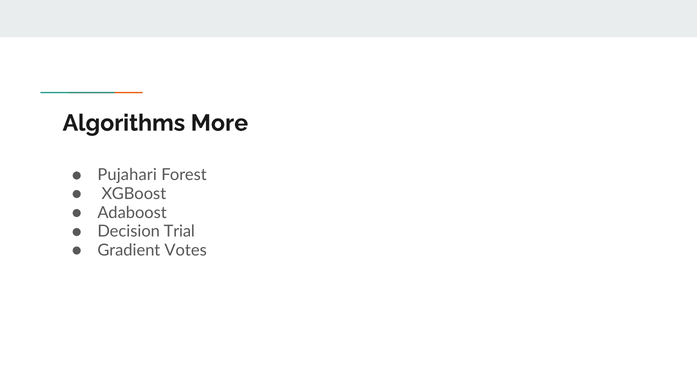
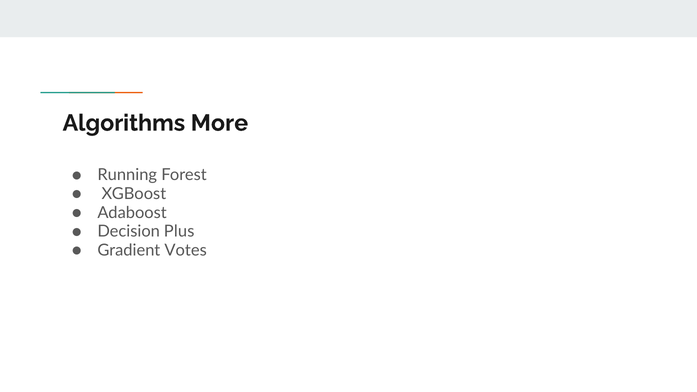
Pujahari: Pujahari -> Running (127, 175)
Trial: Trial -> Plus (179, 231)
